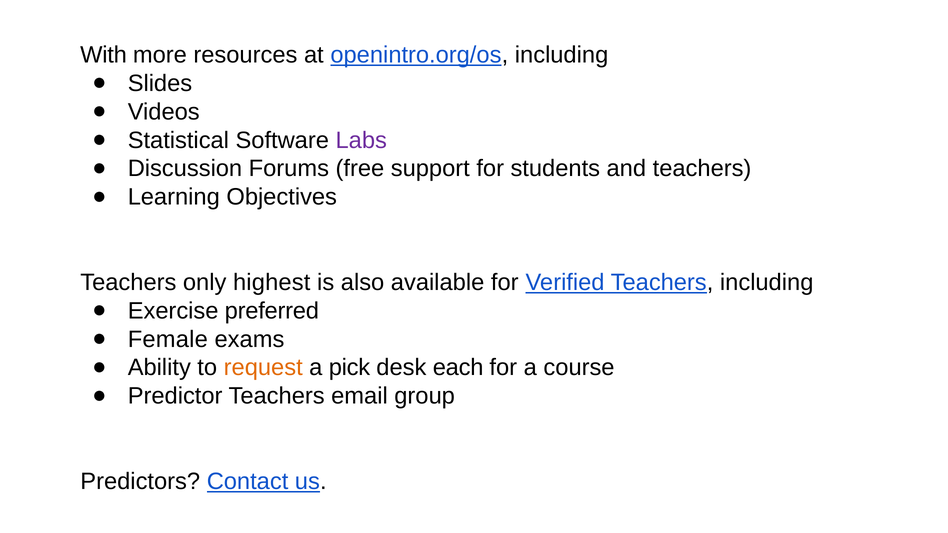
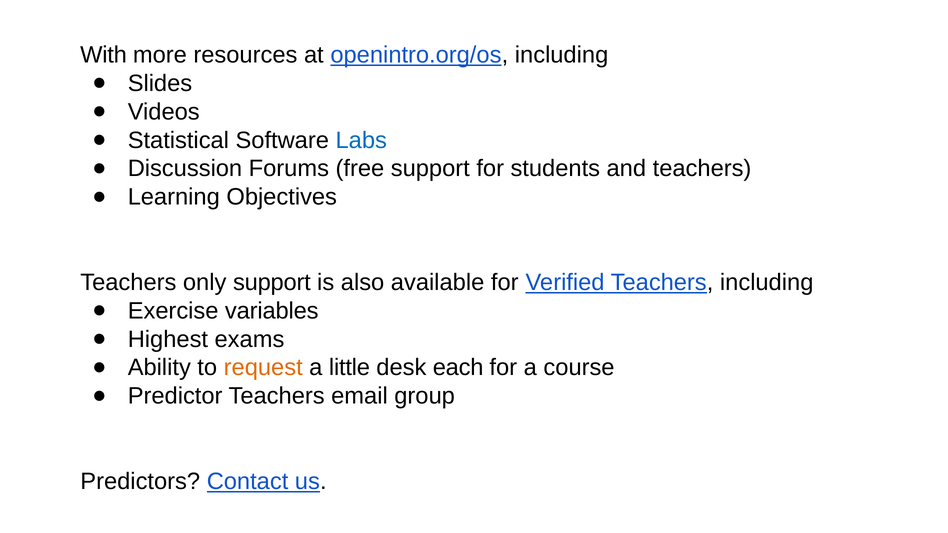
Labs colour: purple -> blue (361, 140)
only highest: highest -> support (272, 282)
preferred: preferred -> variables (272, 311)
Female: Female -> Highest (168, 339)
pick: pick -> little (349, 368)
